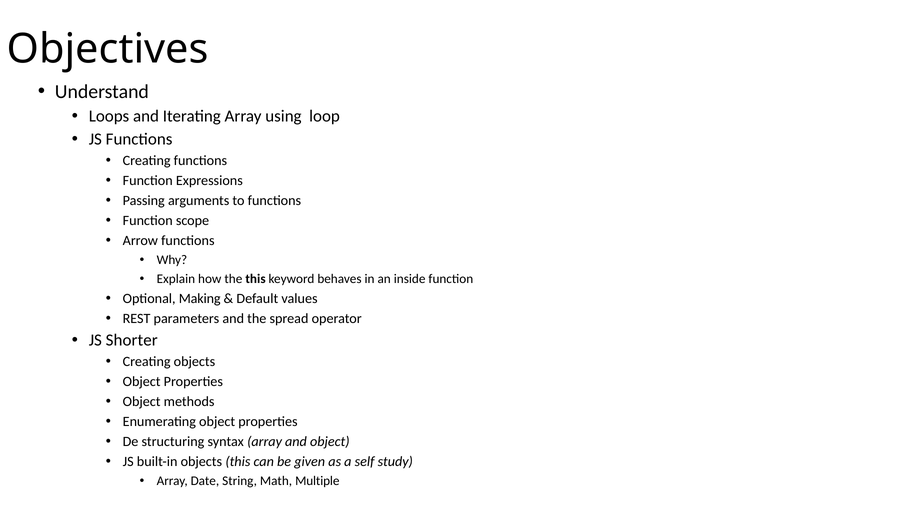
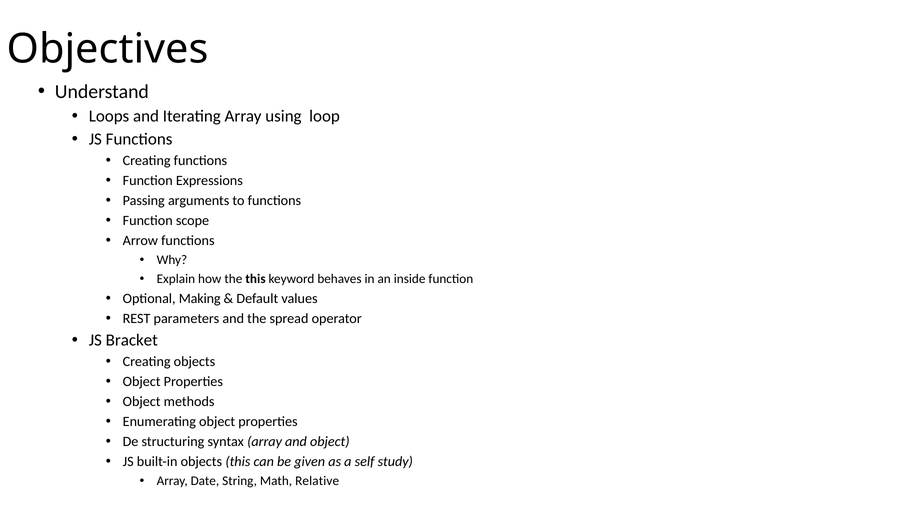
Shorter: Shorter -> Bracket (132, 340)
Multiple: Multiple -> Relative (317, 481)
